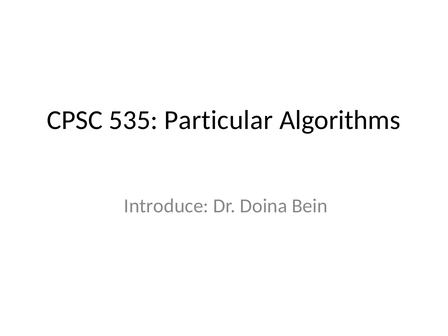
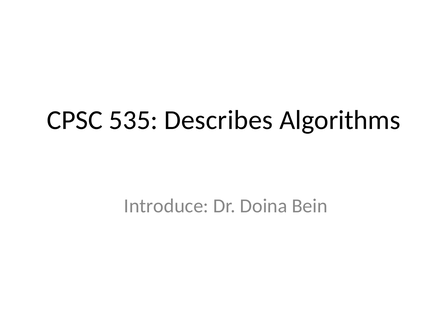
Particular: Particular -> Describes (219, 120)
